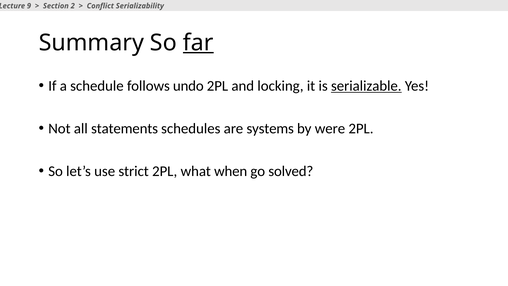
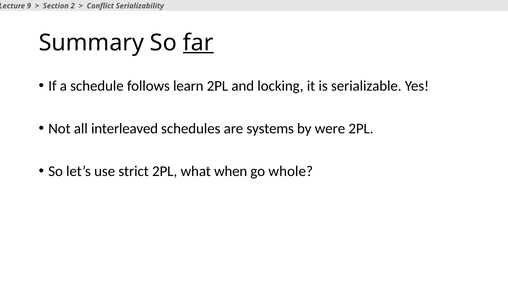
undo: undo -> learn (188, 86)
serializable underline: present -> none (366, 86)
statements: statements -> interleaved (125, 128)
solved: solved -> whole (291, 171)
